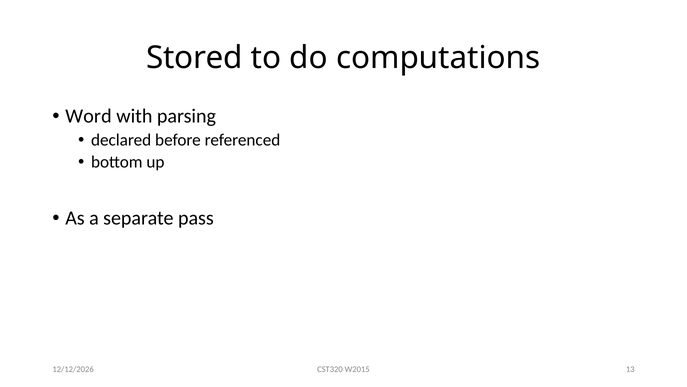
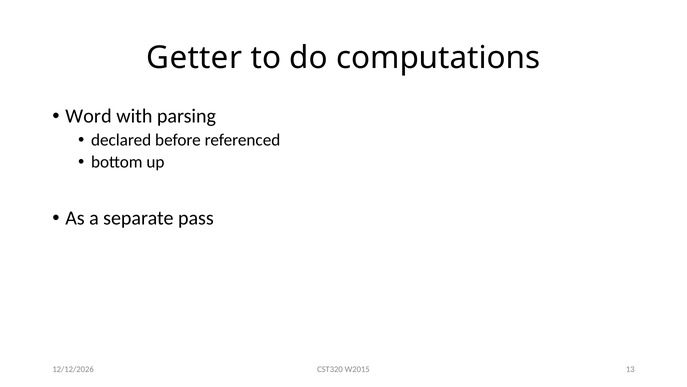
Stored: Stored -> Getter (194, 58)
